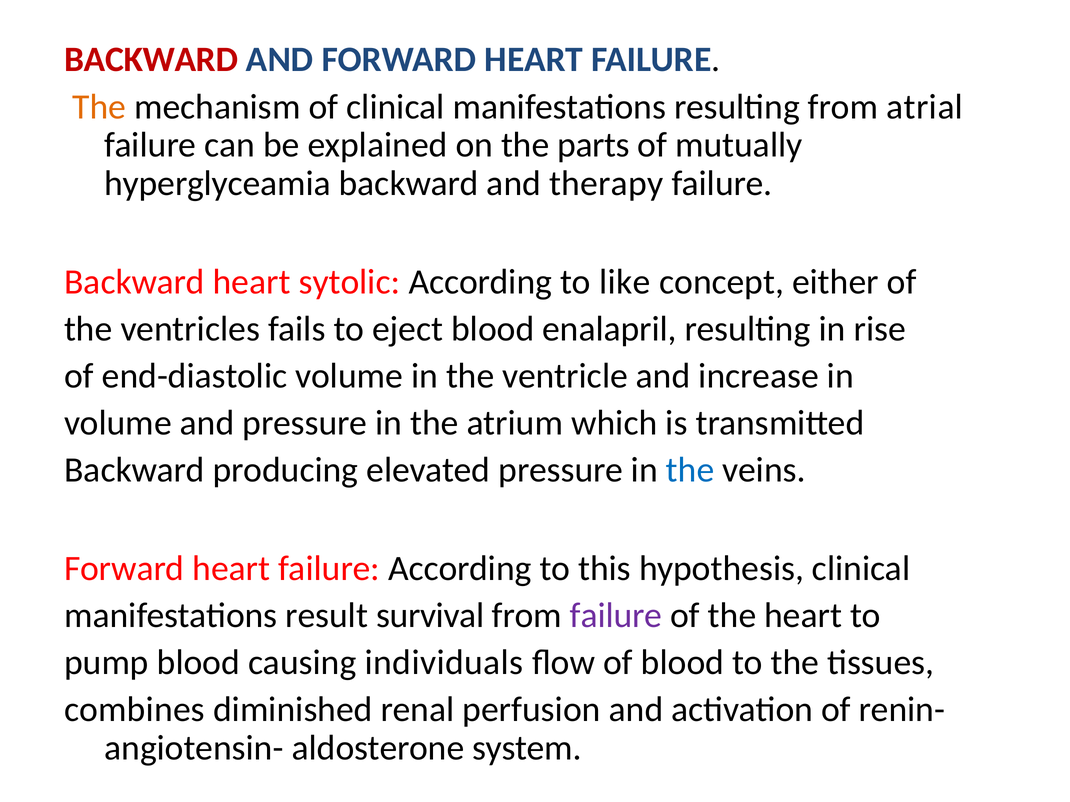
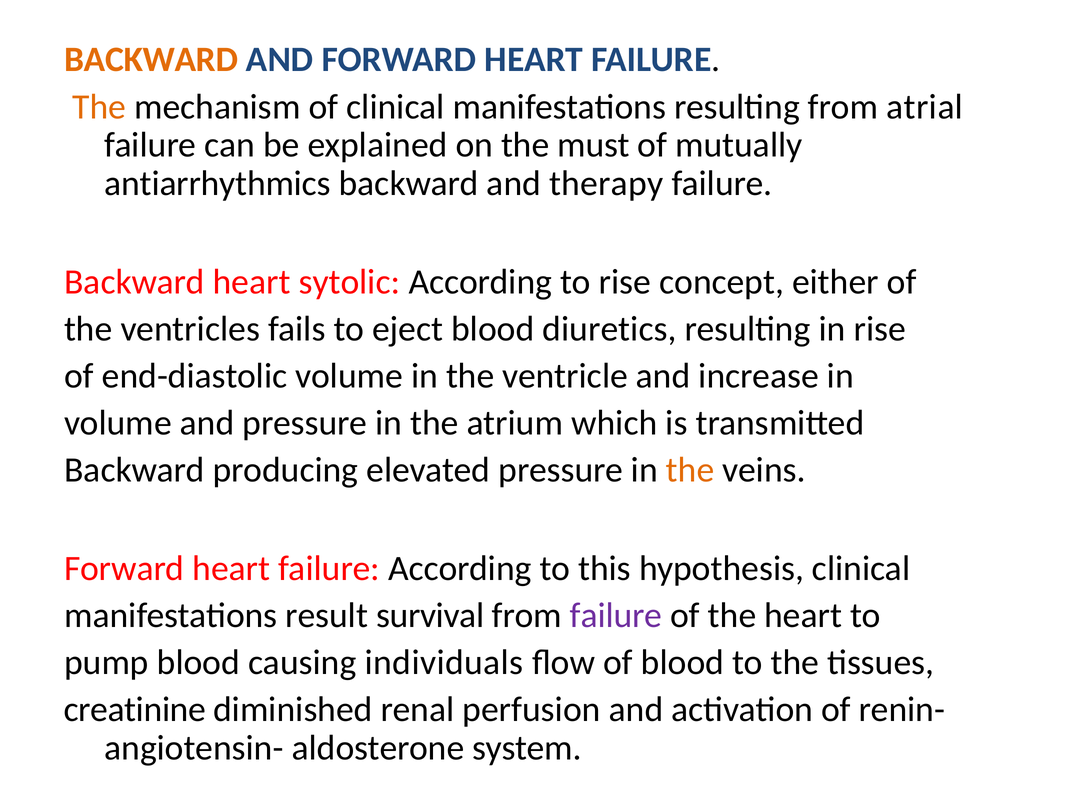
BACKWARD colour: red -> orange (151, 60)
parts: parts -> must (594, 145)
hyperglyceamia: hyperglyceamia -> antiarrhythmics (218, 184)
to like: like -> rise (625, 282)
enalapril: enalapril -> diuretics (609, 329)
the colour: blue -> orange (690, 470)
combines: combines -> creatinine (135, 710)
